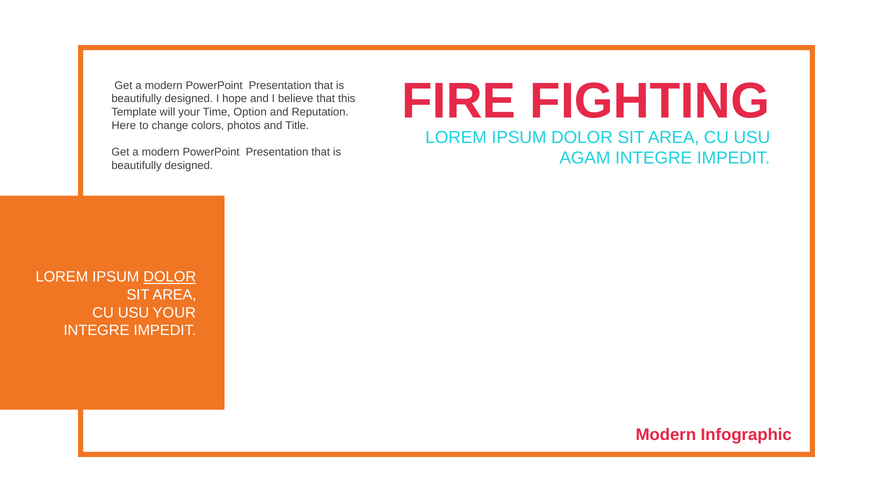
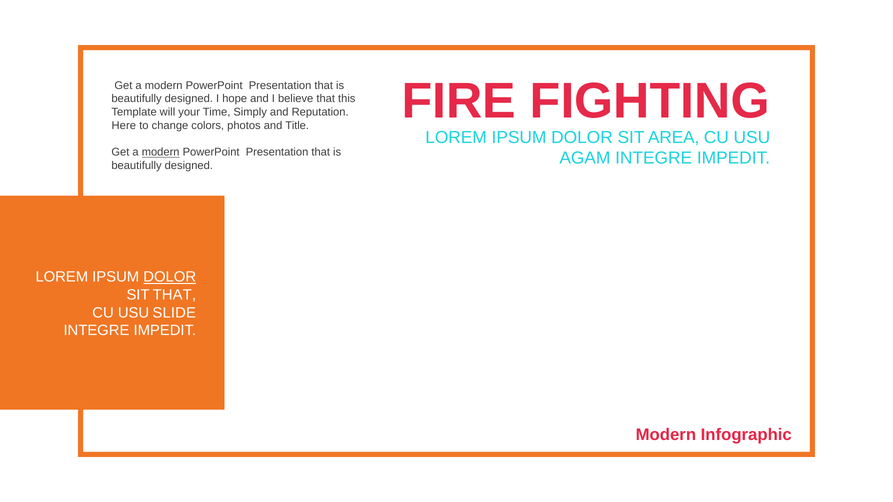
Option: Option -> Simply (250, 112)
modern underline: none -> present (161, 152)
AREA: AREA -> THAT (174, 295)
USU YOUR: YOUR -> SLIDE (174, 313)
